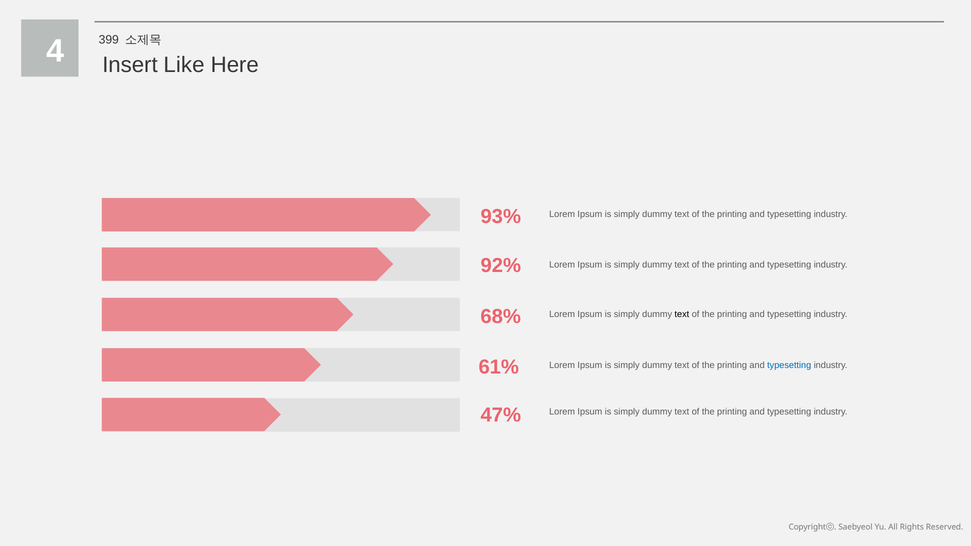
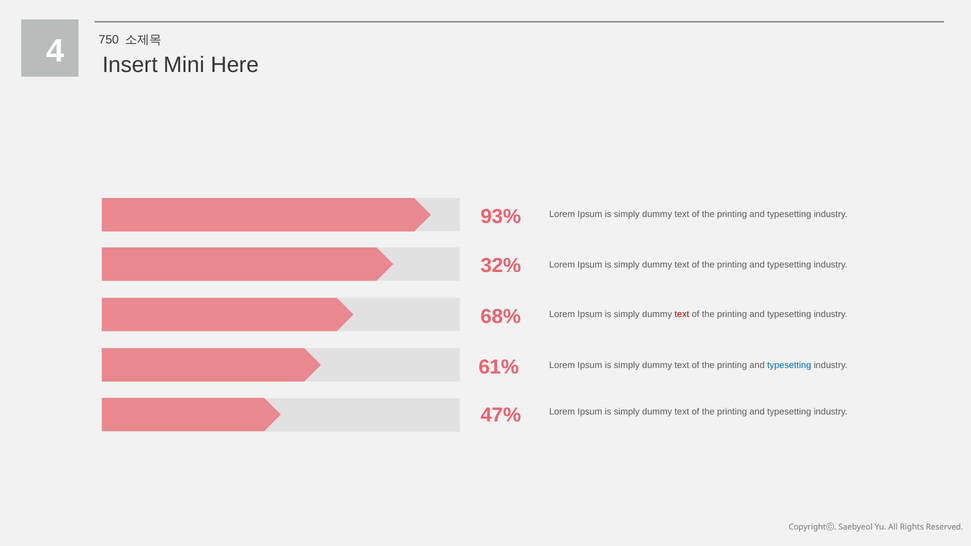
399: 399 -> 750 (109, 40)
Like: Like -> Mini (184, 65)
92%: 92% -> 32% (501, 265)
text colour: black -> red (682, 314)
